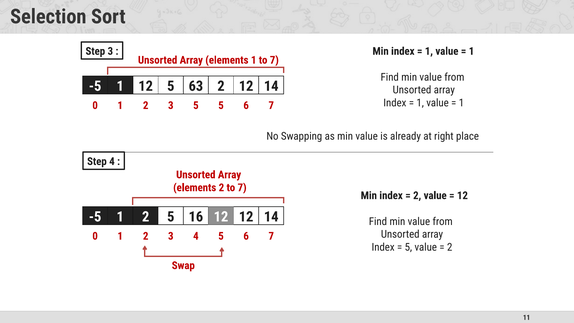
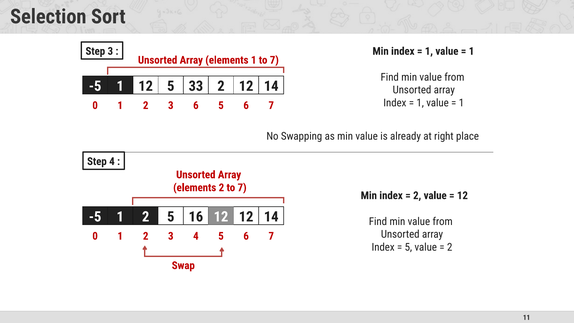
63: 63 -> 33 (196, 86)
3 5: 5 -> 6 (196, 105)
